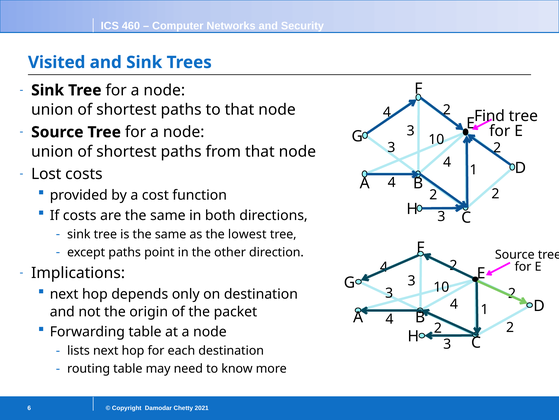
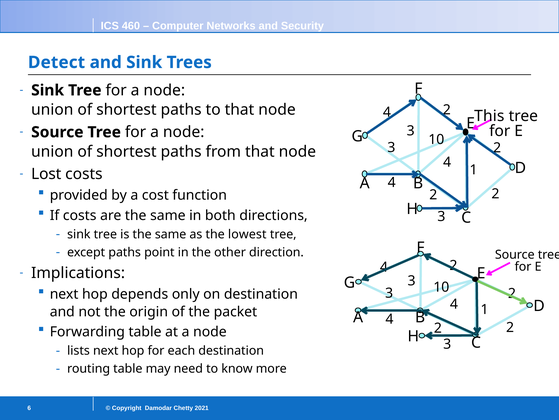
Visited: Visited -> Detect (57, 62)
Find: Find -> This (489, 116)
